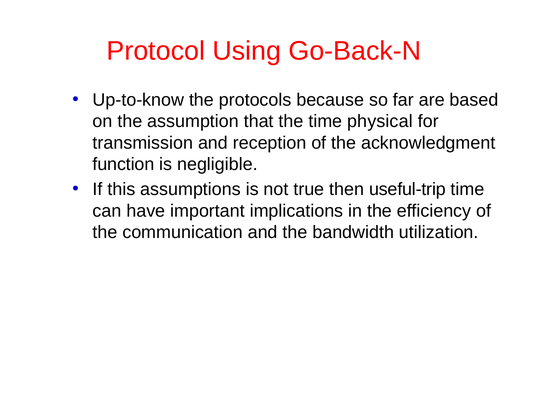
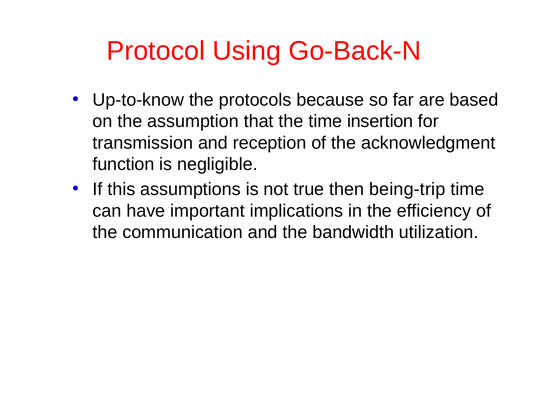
physical: physical -> insertion (380, 121)
useful-trip: useful-trip -> being-trip (407, 189)
